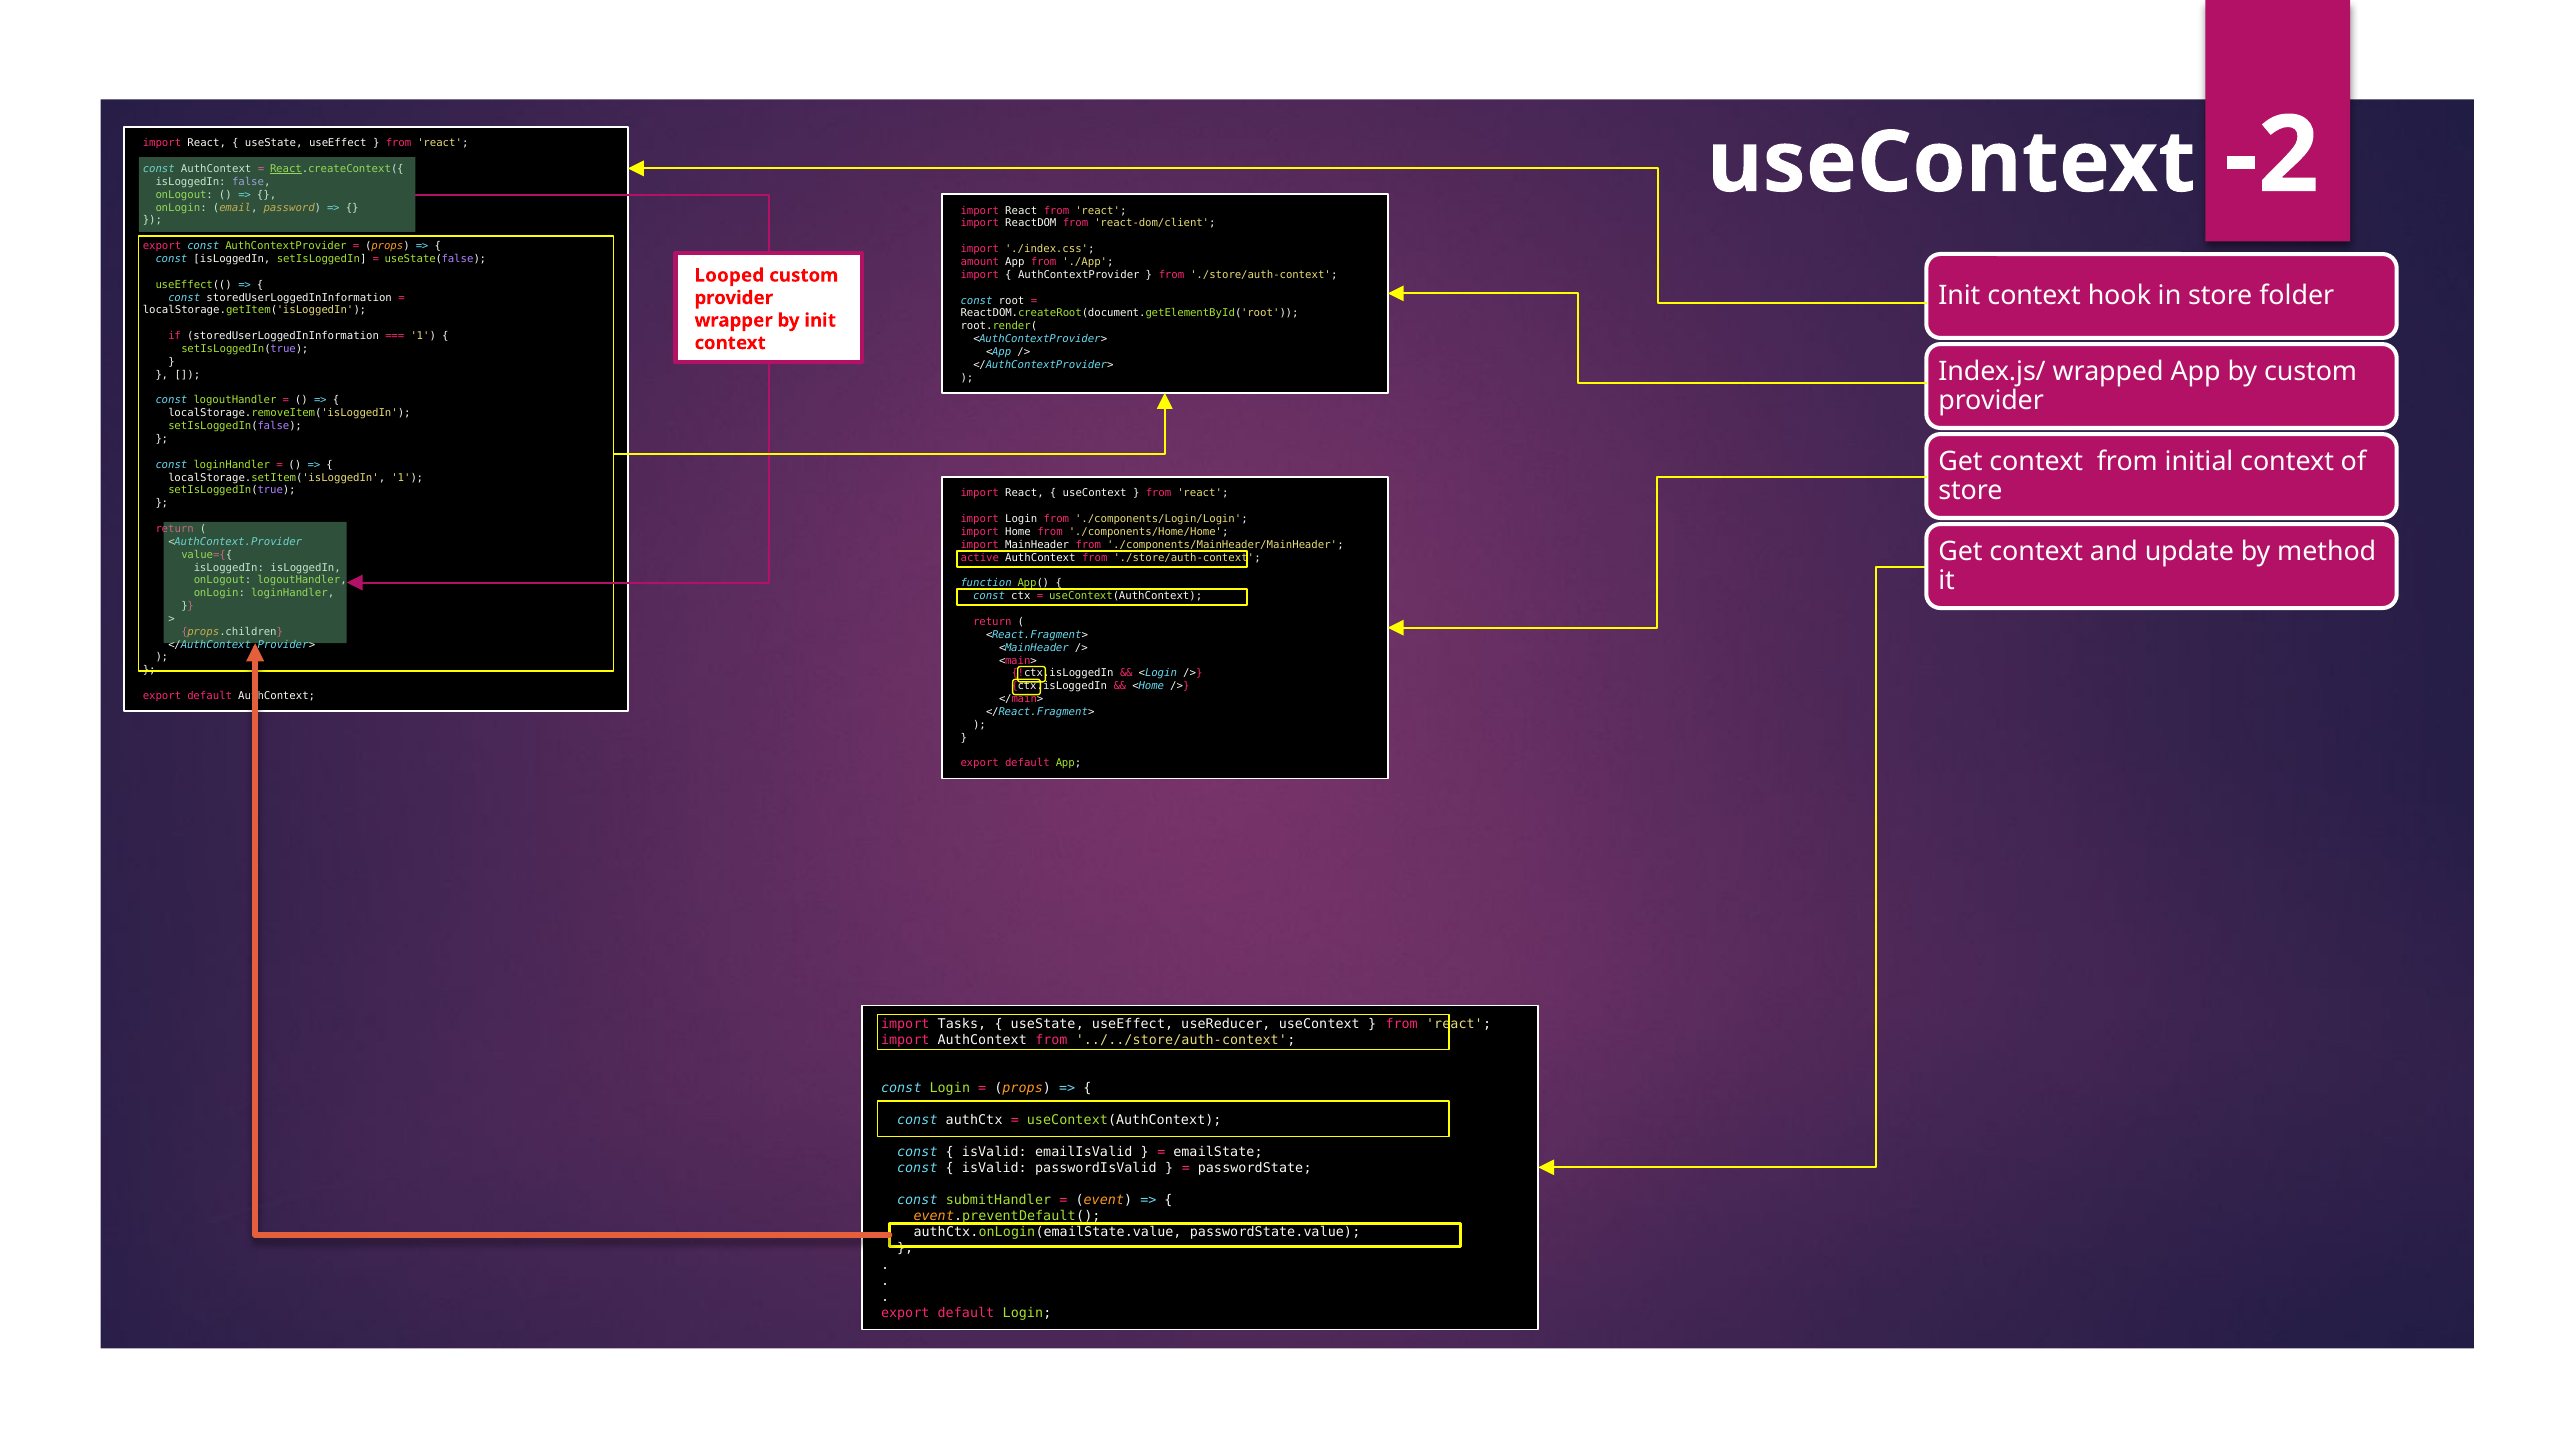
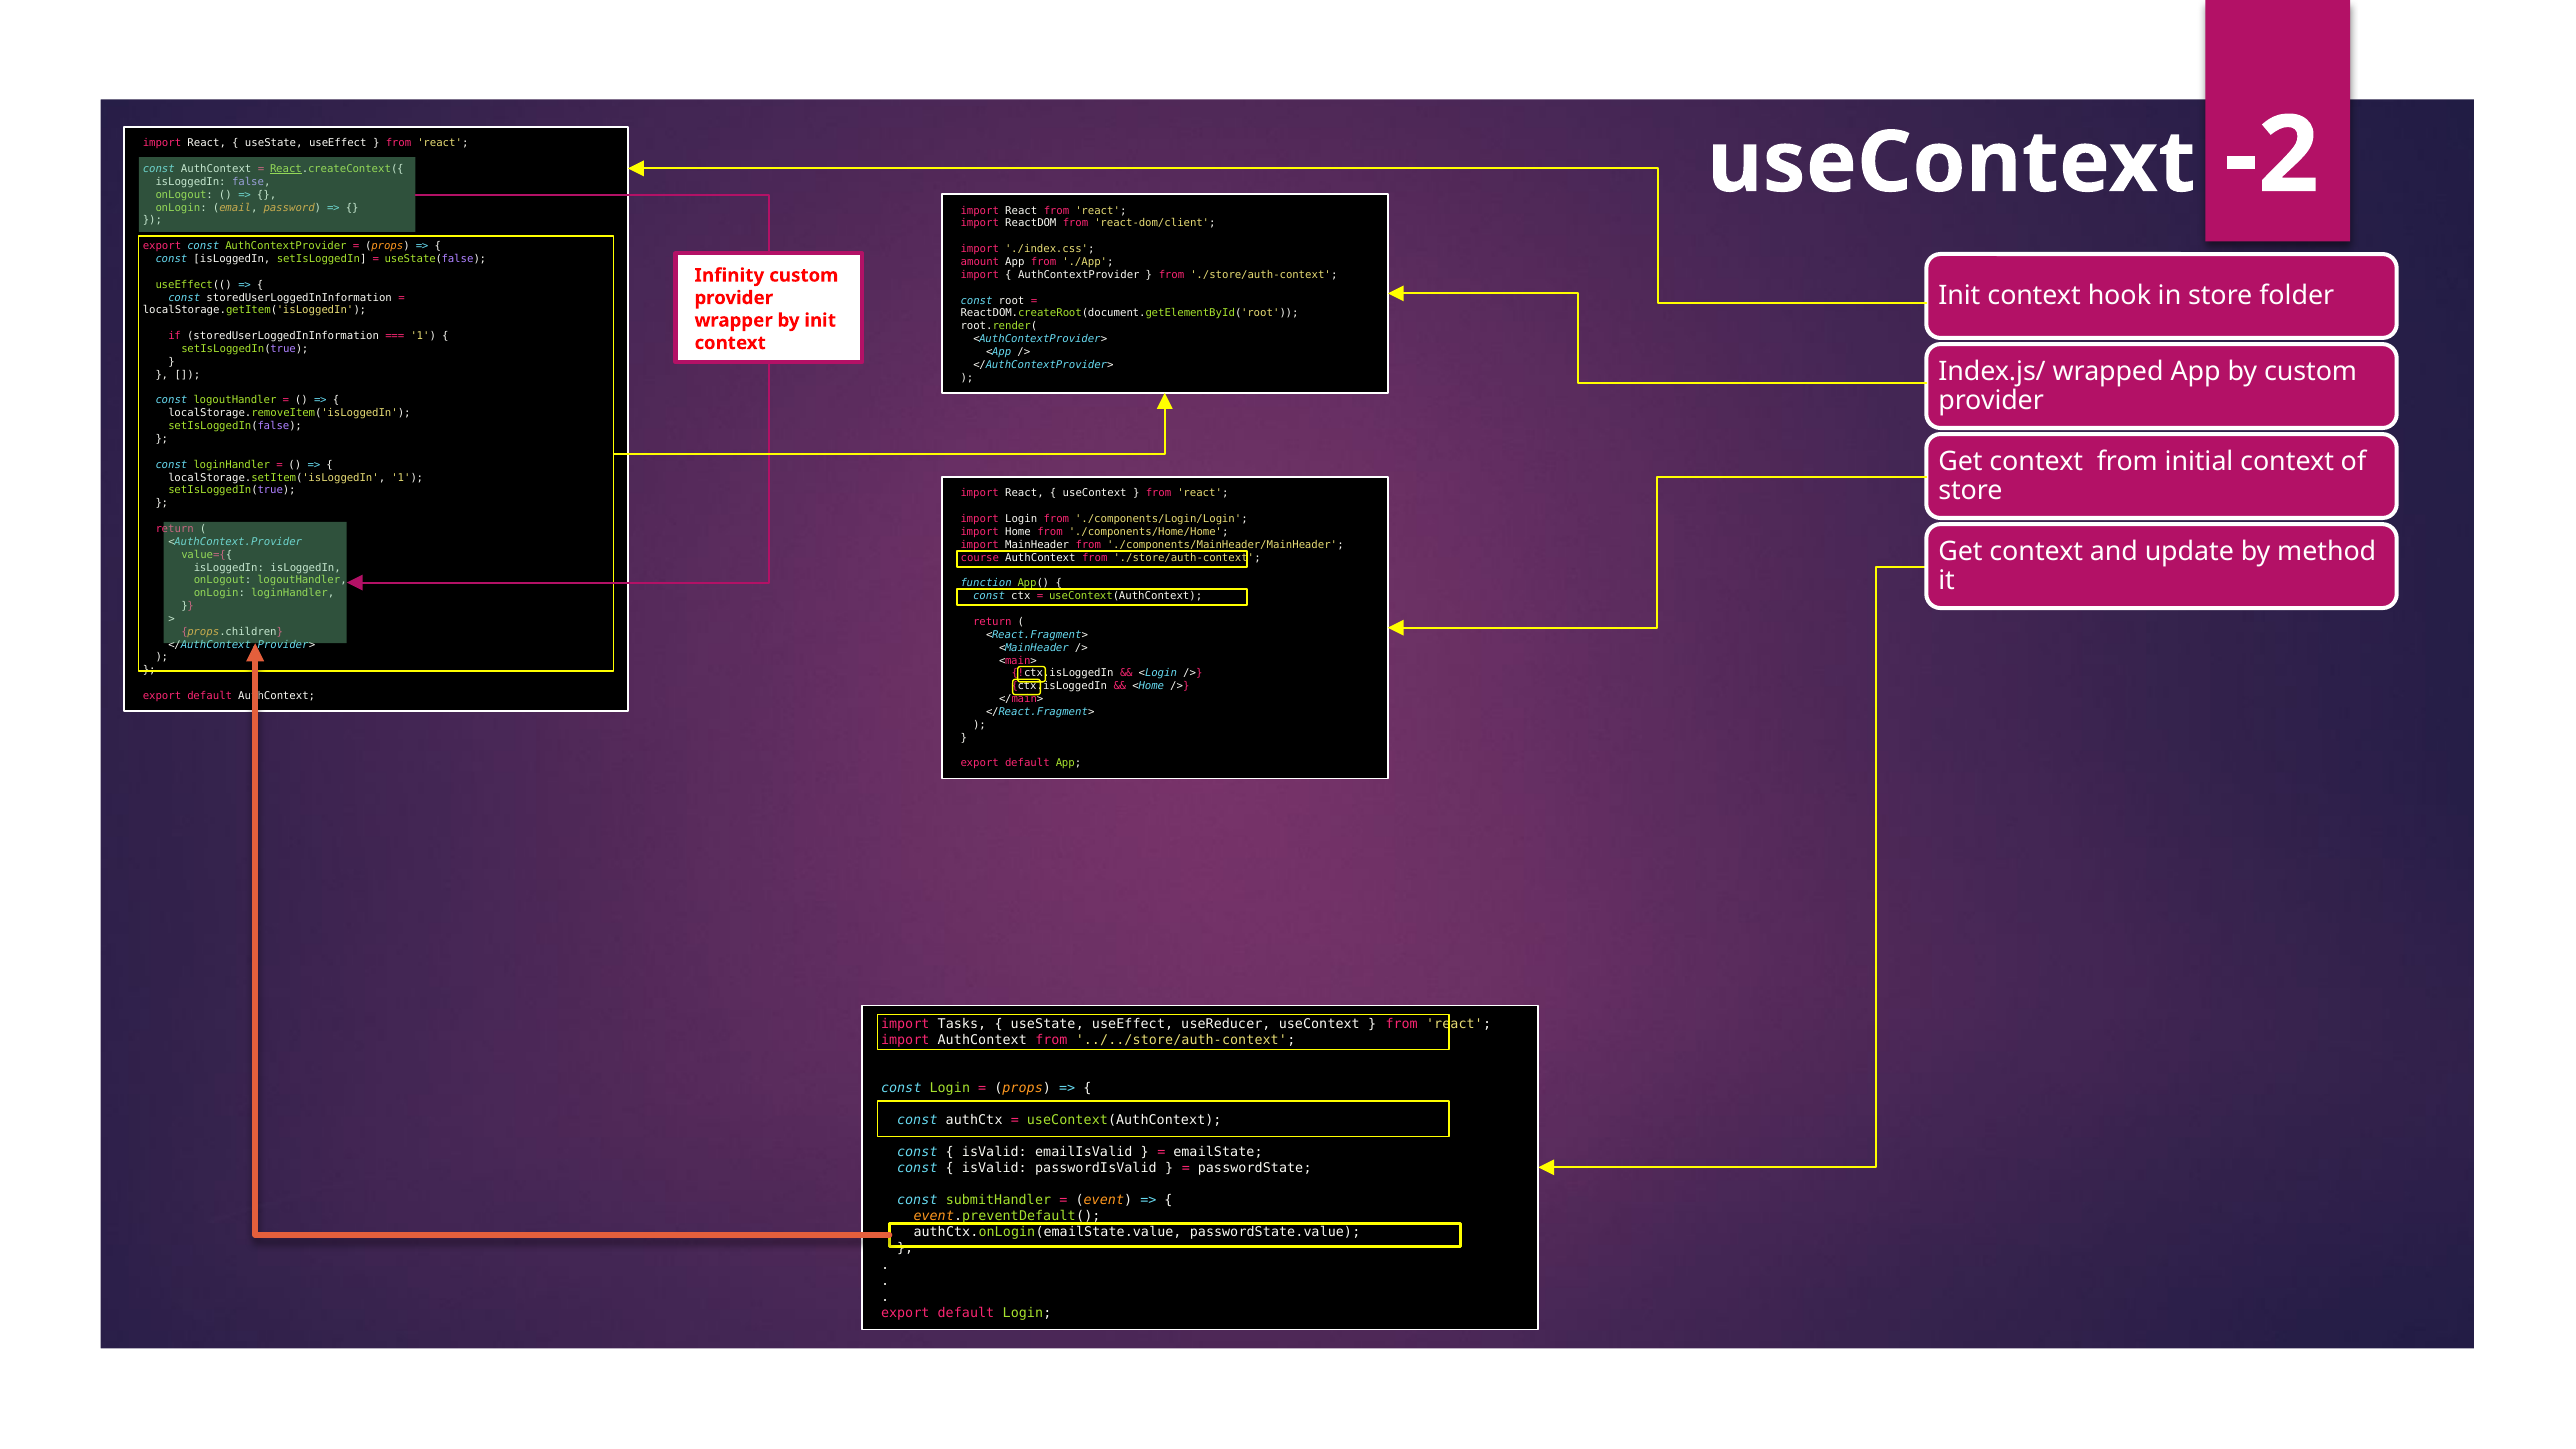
Looped: Looped -> Infinity (729, 275)
active: active -> course (980, 558)
